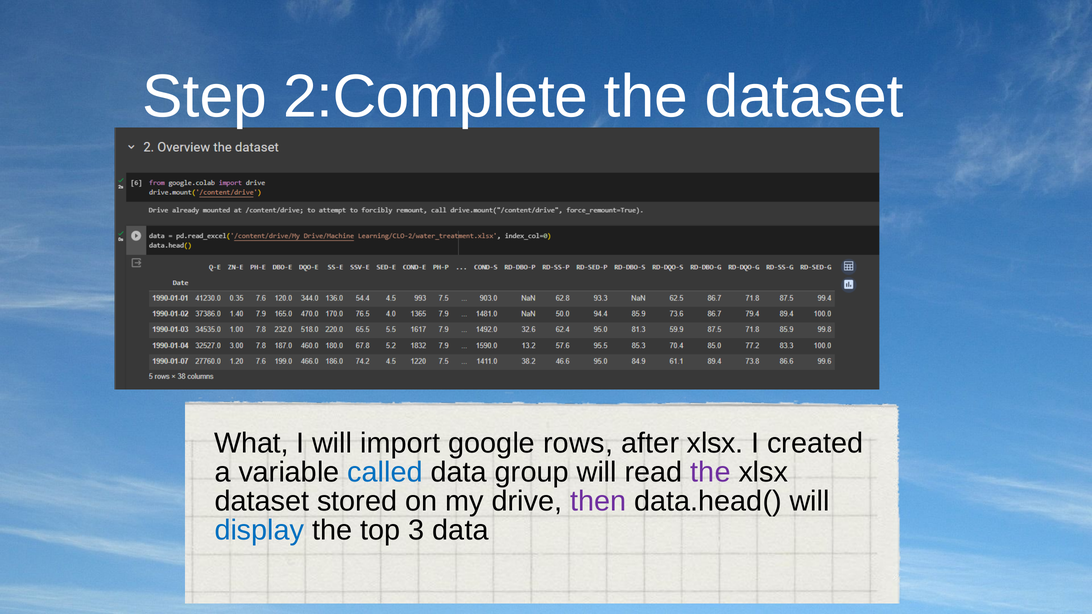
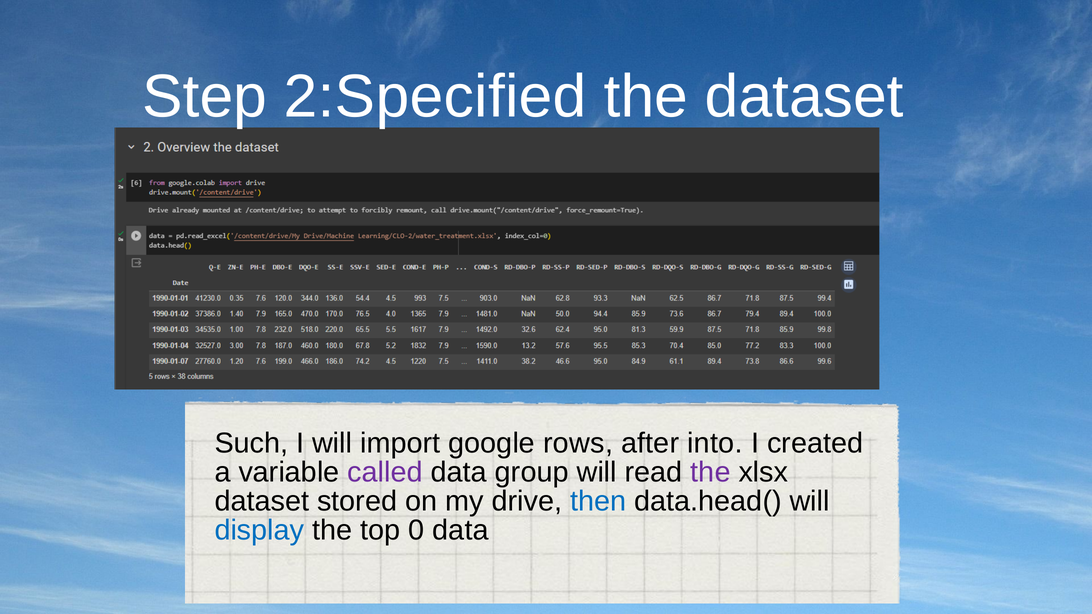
2:Complete: 2:Complete -> 2:Specified (435, 97)
What: What -> Such (251, 443)
after xlsx: xlsx -> into (715, 443)
called colour: blue -> purple (385, 472)
then colour: purple -> blue (598, 501)
3: 3 -> 0 (416, 530)
